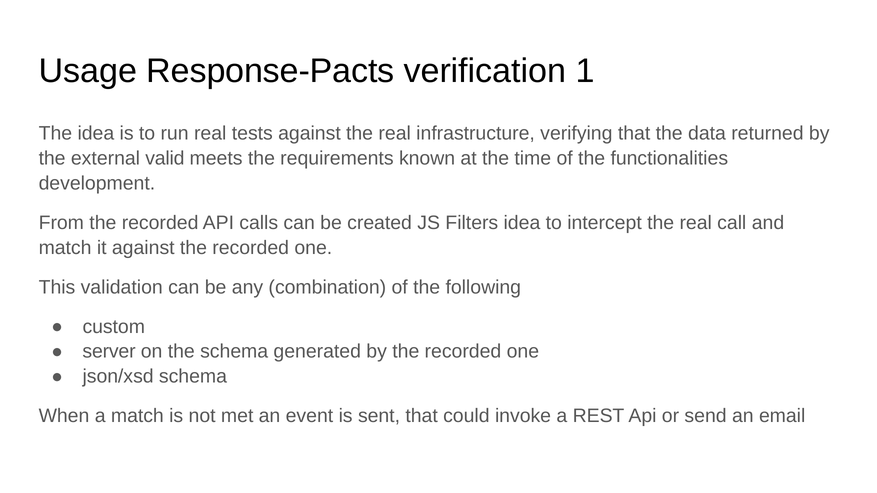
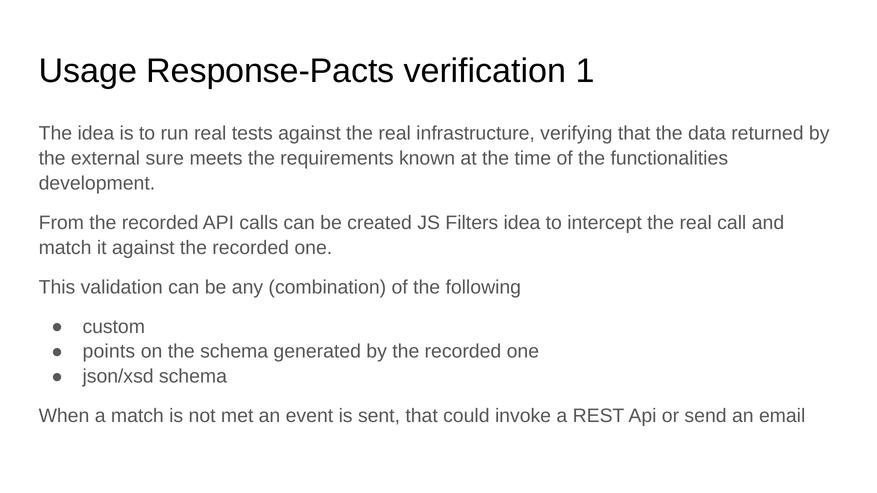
valid: valid -> sure (165, 159)
server: server -> points (109, 352)
